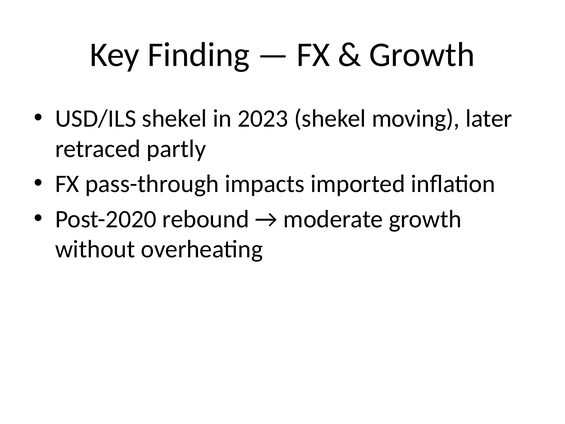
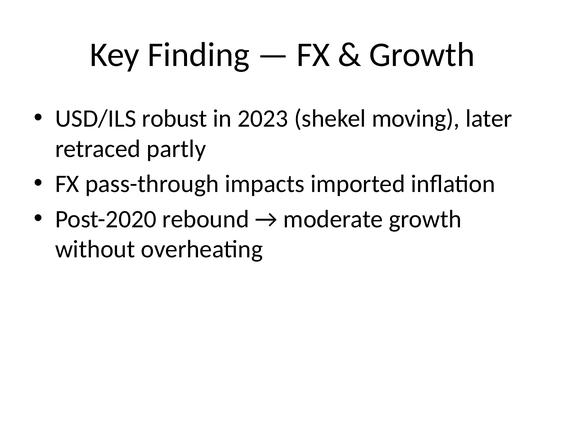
USD/ILS shekel: shekel -> robust (175, 119)
